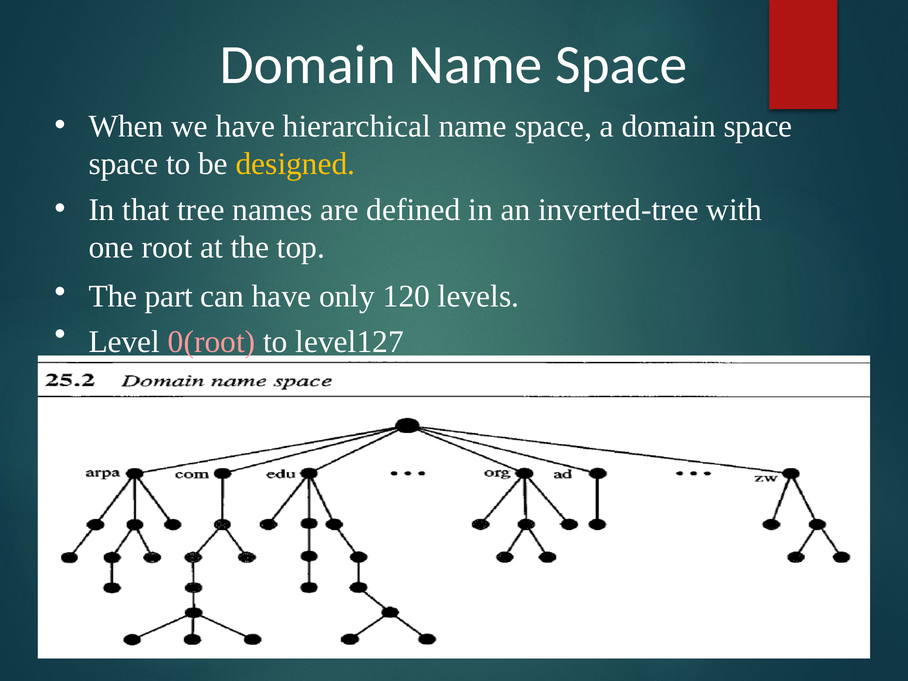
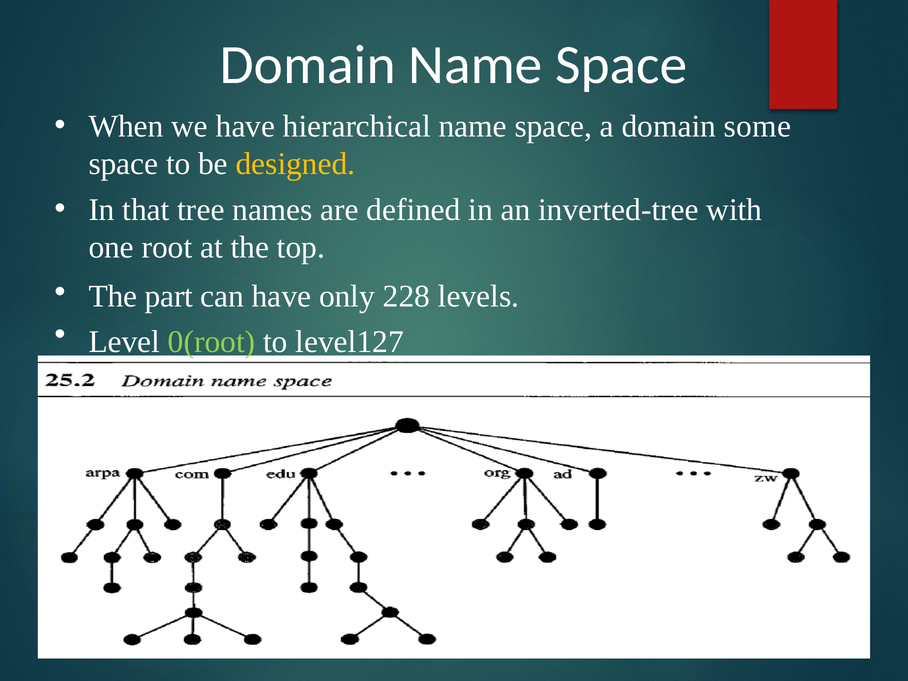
domain space: space -> some (758, 126)
120: 120 -> 228 (406, 296)
0(root colour: pink -> light green (212, 342)
